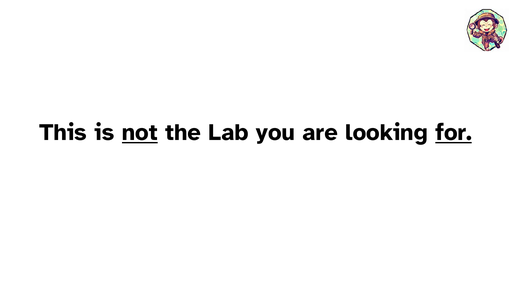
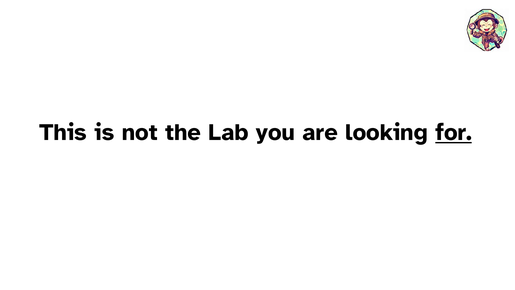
not underline: present -> none (140, 132)
